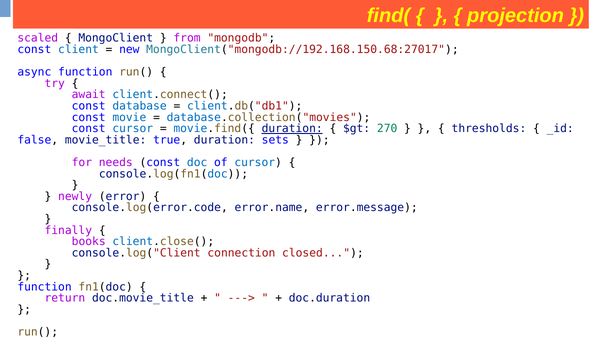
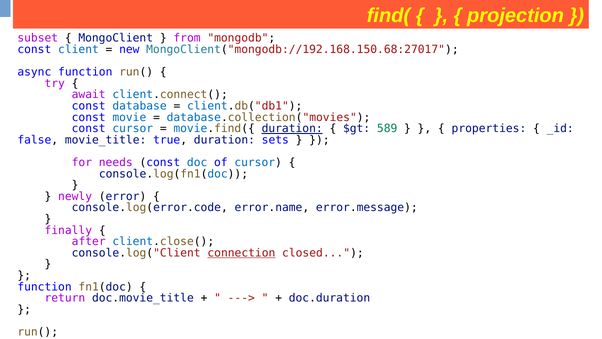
scaled: scaled -> subset (38, 38)
270: 270 -> 589 (387, 128)
thresholds: thresholds -> properties (489, 128)
books: books -> after (89, 241)
connection underline: none -> present (241, 253)
